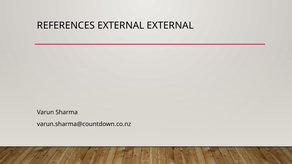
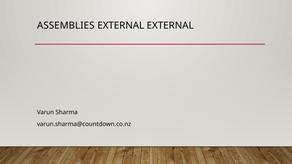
REFERENCES: REFERENCES -> ASSEMBLIES (66, 26)
